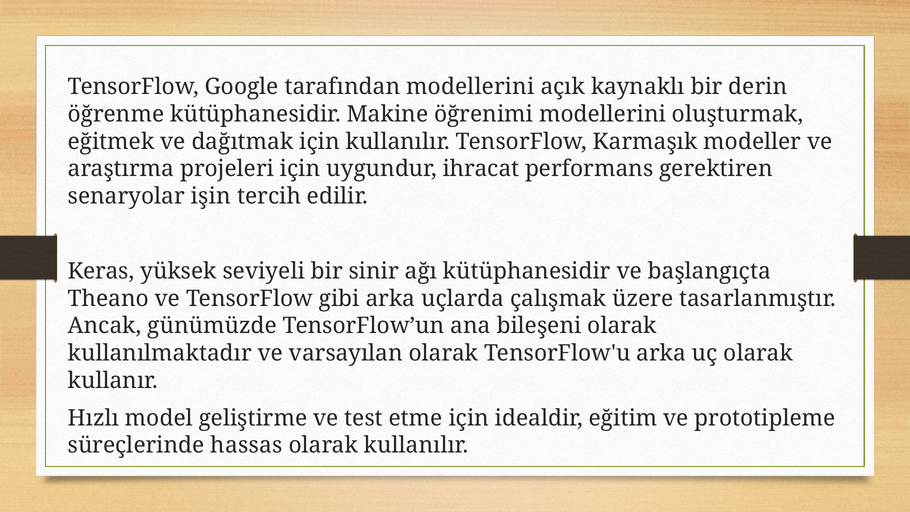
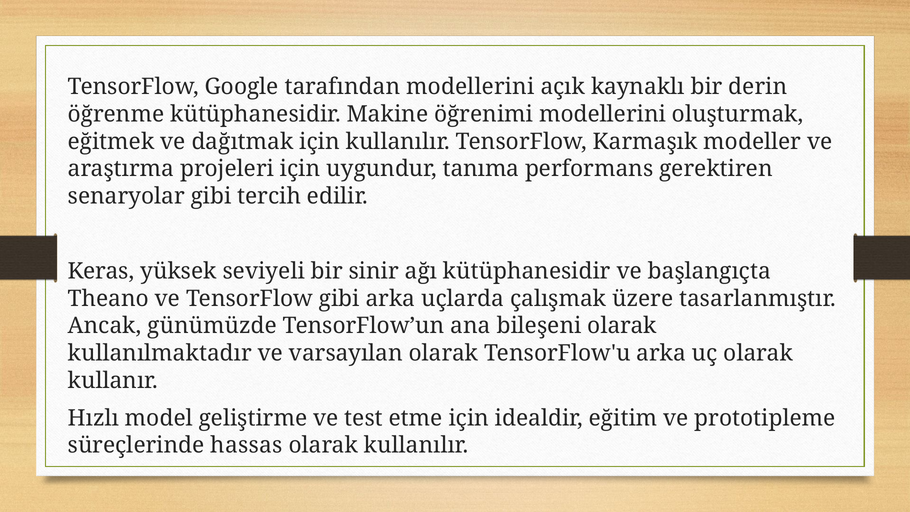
ihracat: ihracat -> tanıma (481, 169)
senaryolar işin: işin -> gibi (211, 196)
